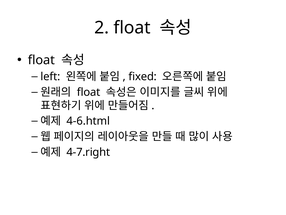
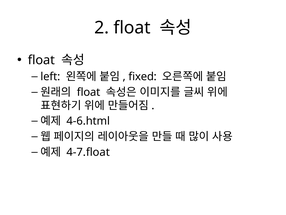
4-7.right: 4-7.right -> 4-7.float (88, 152)
